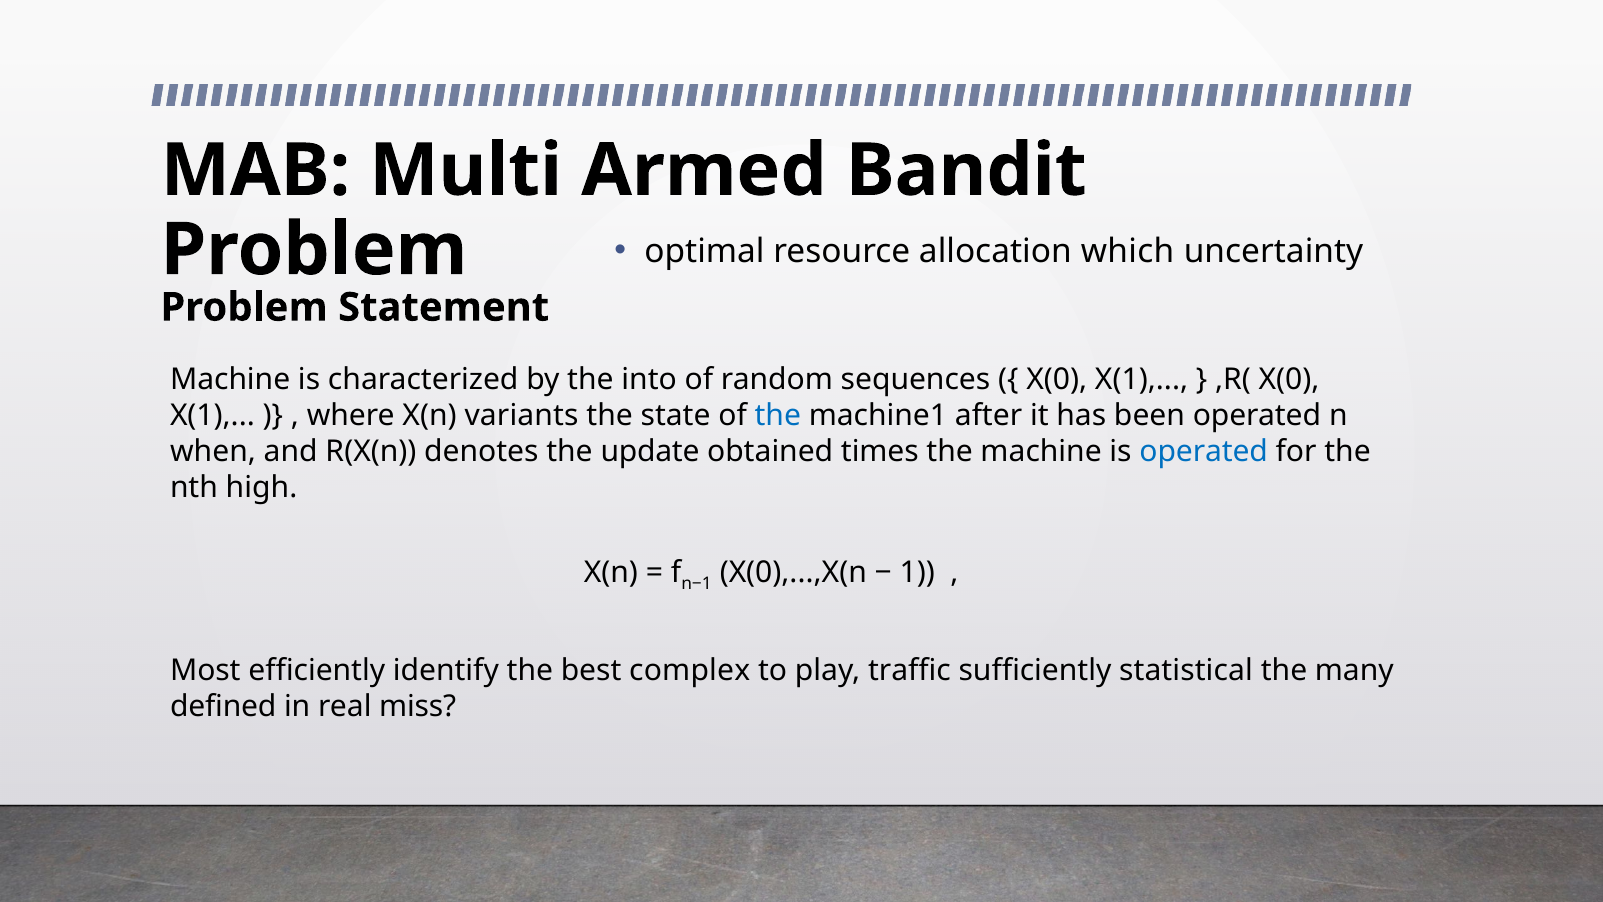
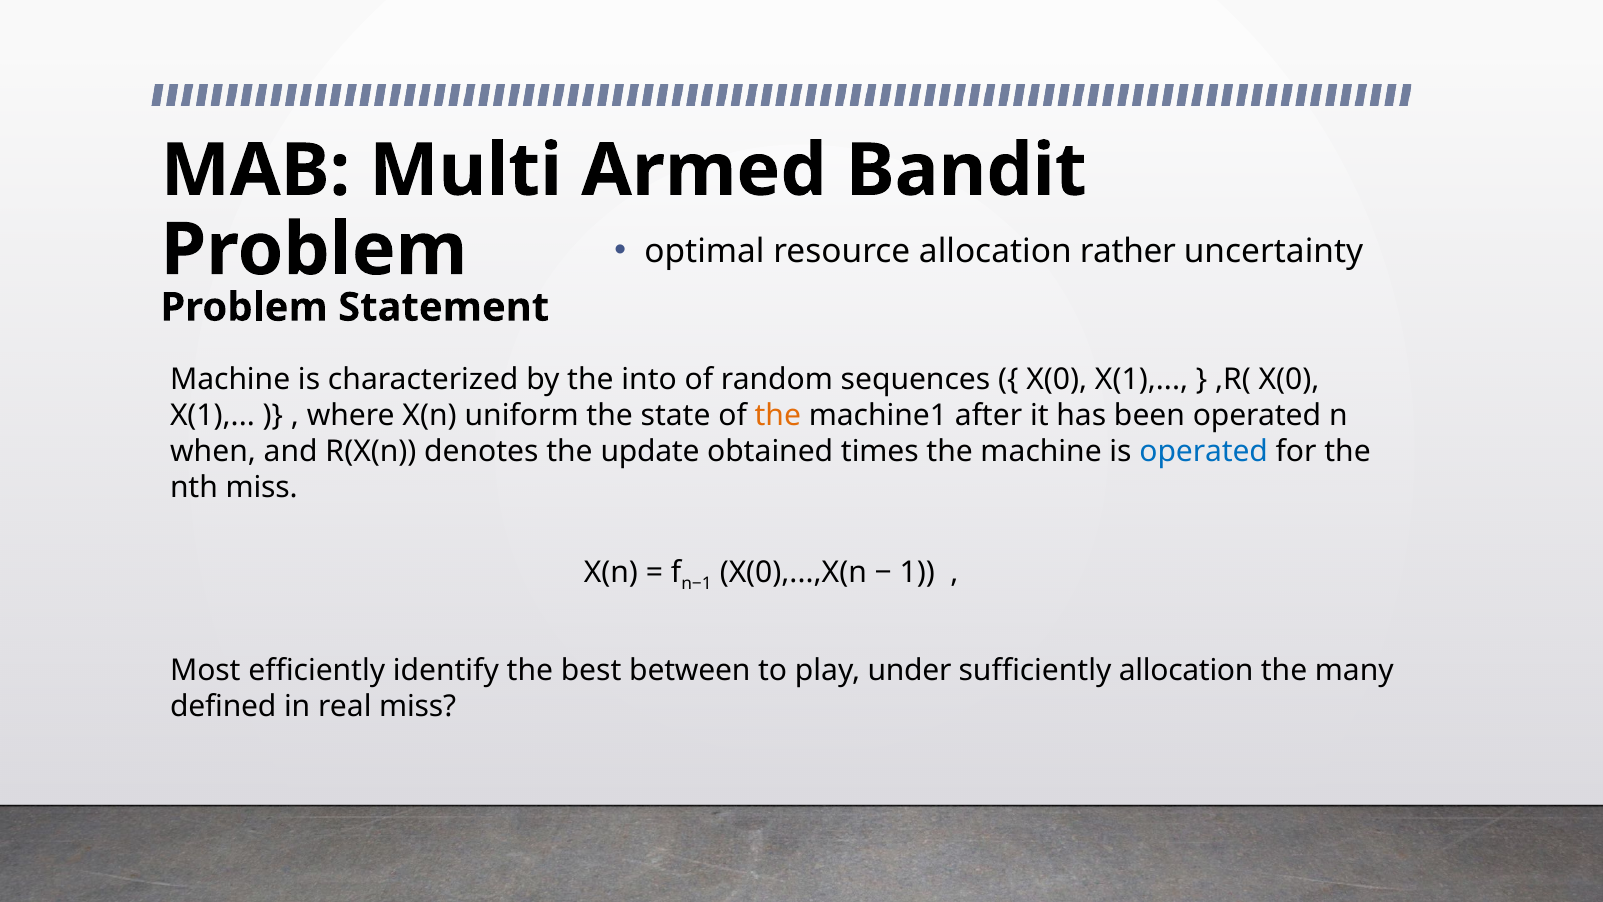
which: which -> rather (1128, 251)
variants: variants -> uniform (522, 415)
the colour: blue -> orange (778, 415)
nth high: high -> miss (262, 487)
complex: complex -> between (690, 670)
traffic: traffic -> under (910, 670)
sufficiently statistical: statistical -> allocation (1186, 670)
